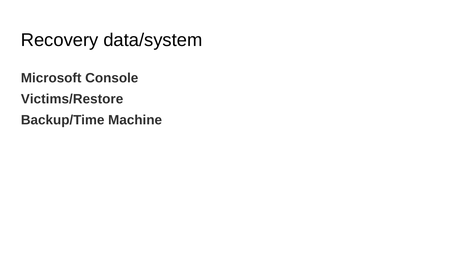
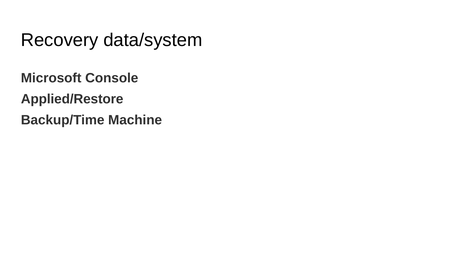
Victims/Restore: Victims/Restore -> Applied/Restore (72, 99)
